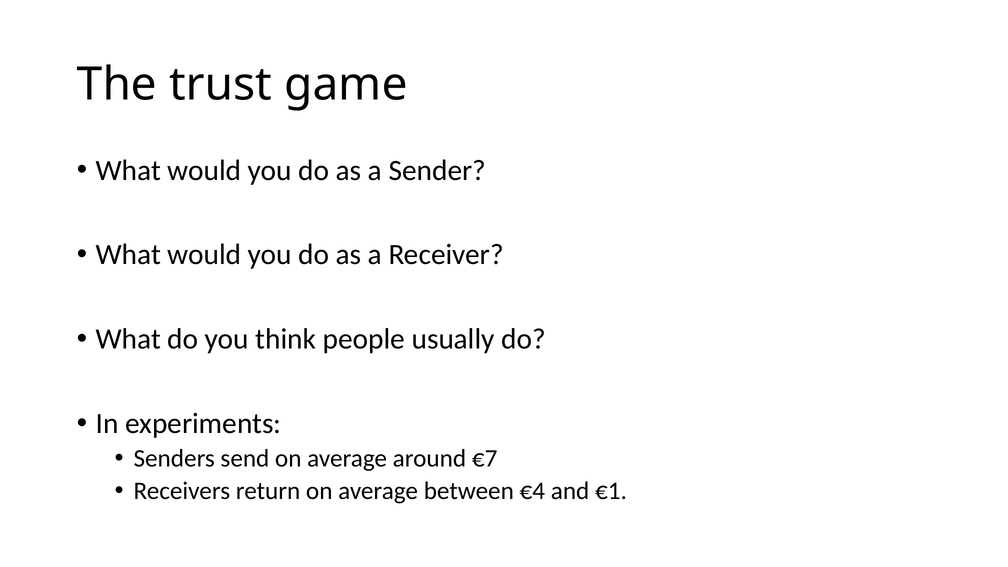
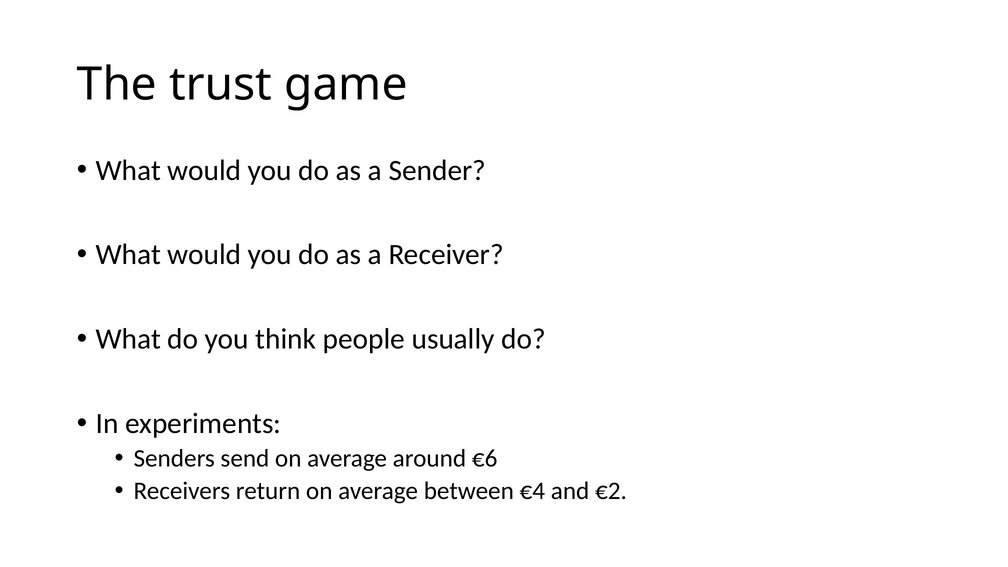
€7: €7 -> €6 (485, 458)
€1: €1 -> €2 (611, 491)
